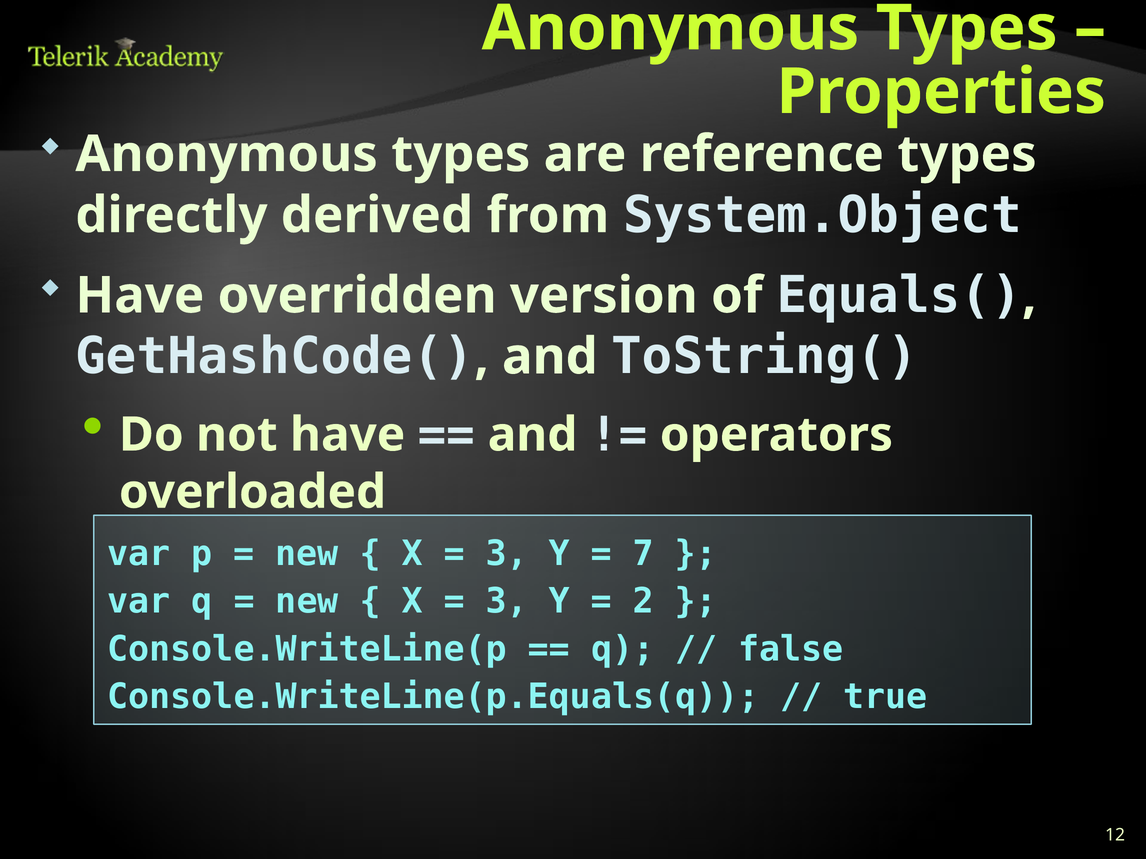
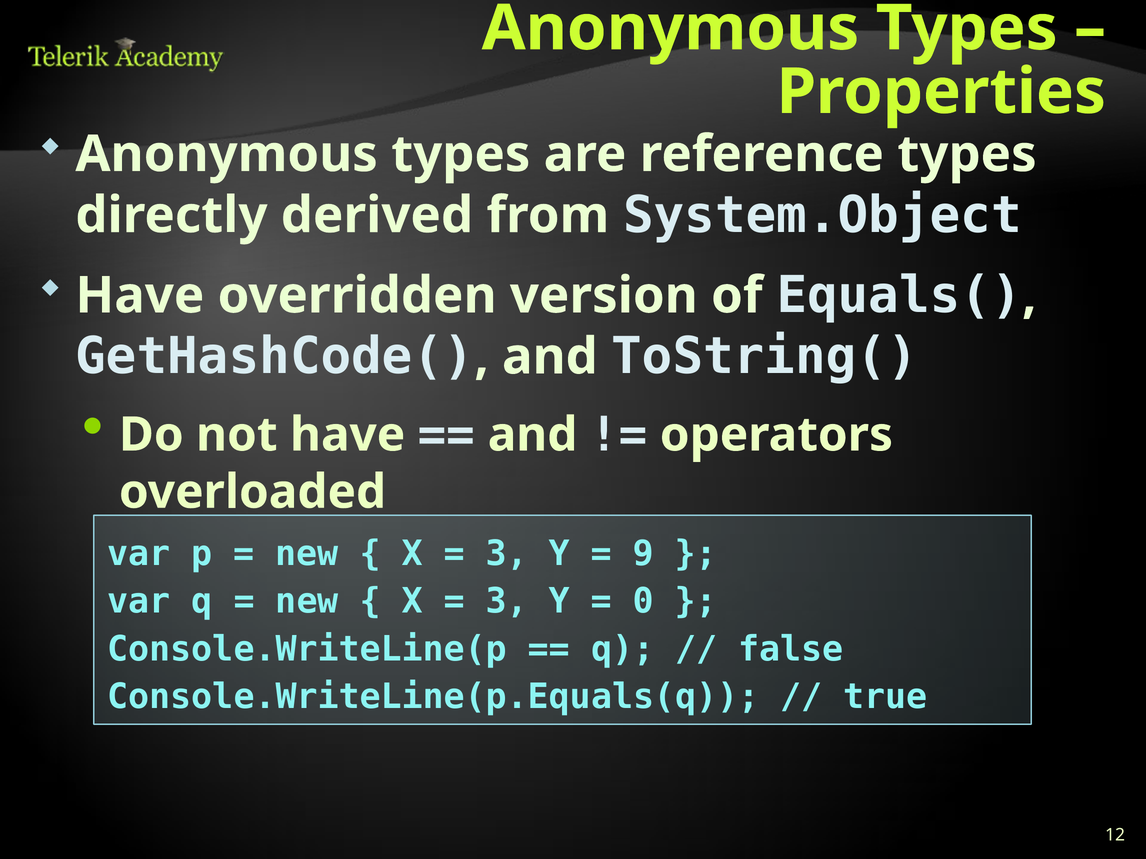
7: 7 -> 9 (643, 554)
2: 2 -> 0 (643, 602)
